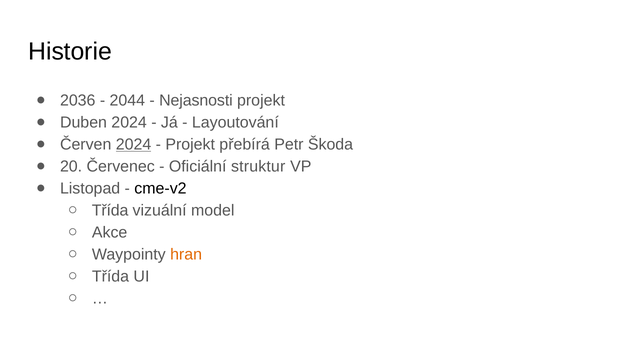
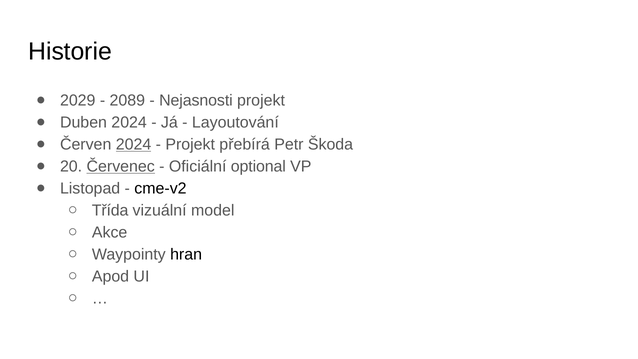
2036: 2036 -> 2029 (78, 100)
2044: 2044 -> 2089 (127, 100)
Červenec underline: none -> present (121, 166)
struktur: struktur -> optional (258, 166)
hran colour: orange -> black (186, 254)
Třída: Třída -> Apod (111, 276)
